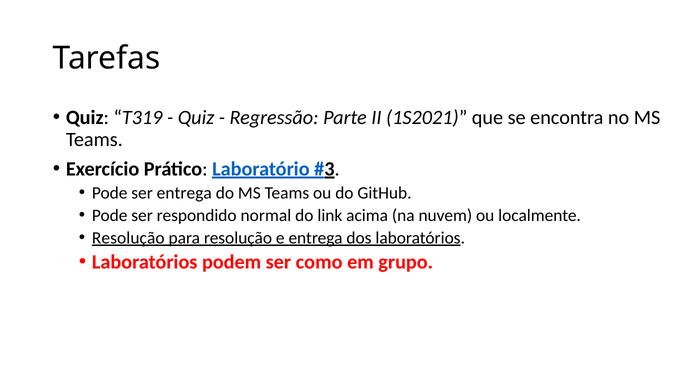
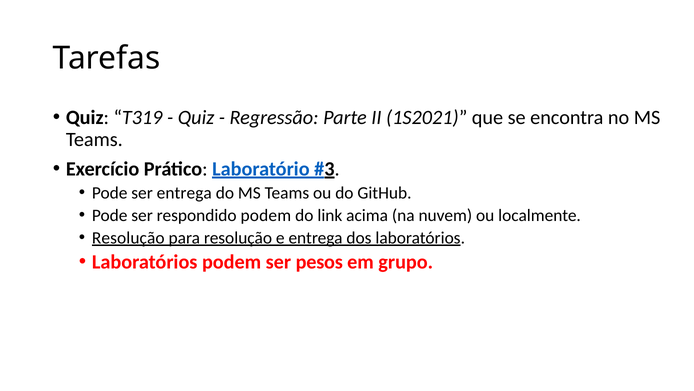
respondido normal: normal -> podem (266, 215)
como: como -> pesos (319, 261)
